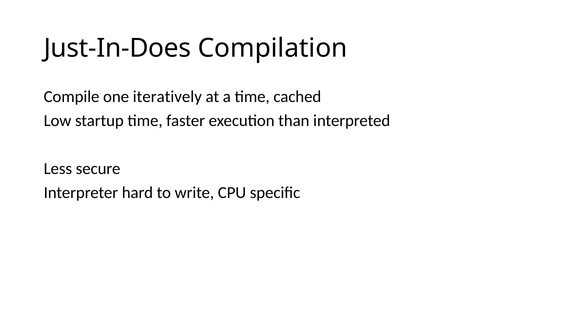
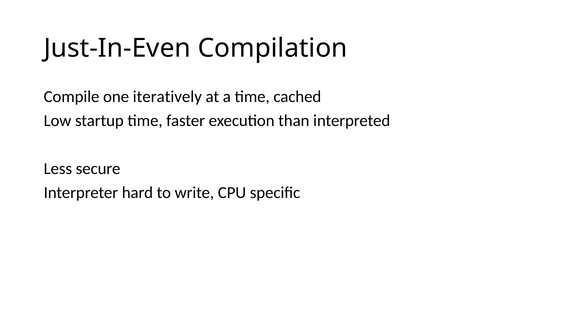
Just-In-Does: Just-In-Does -> Just-In-Even (117, 48)
